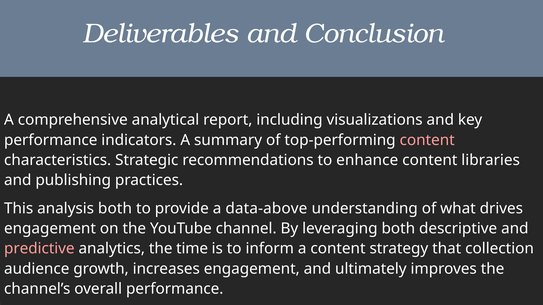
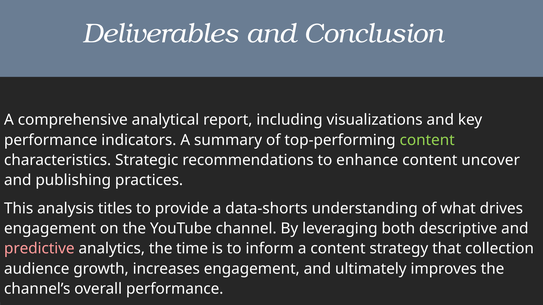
content colour: pink -> light green (427, 140)
libraries: libraries -> uncover (491, 160)
analysis both: both -> titles (115, 209)
data-above: data-above -> data-shorts (266, 209)
